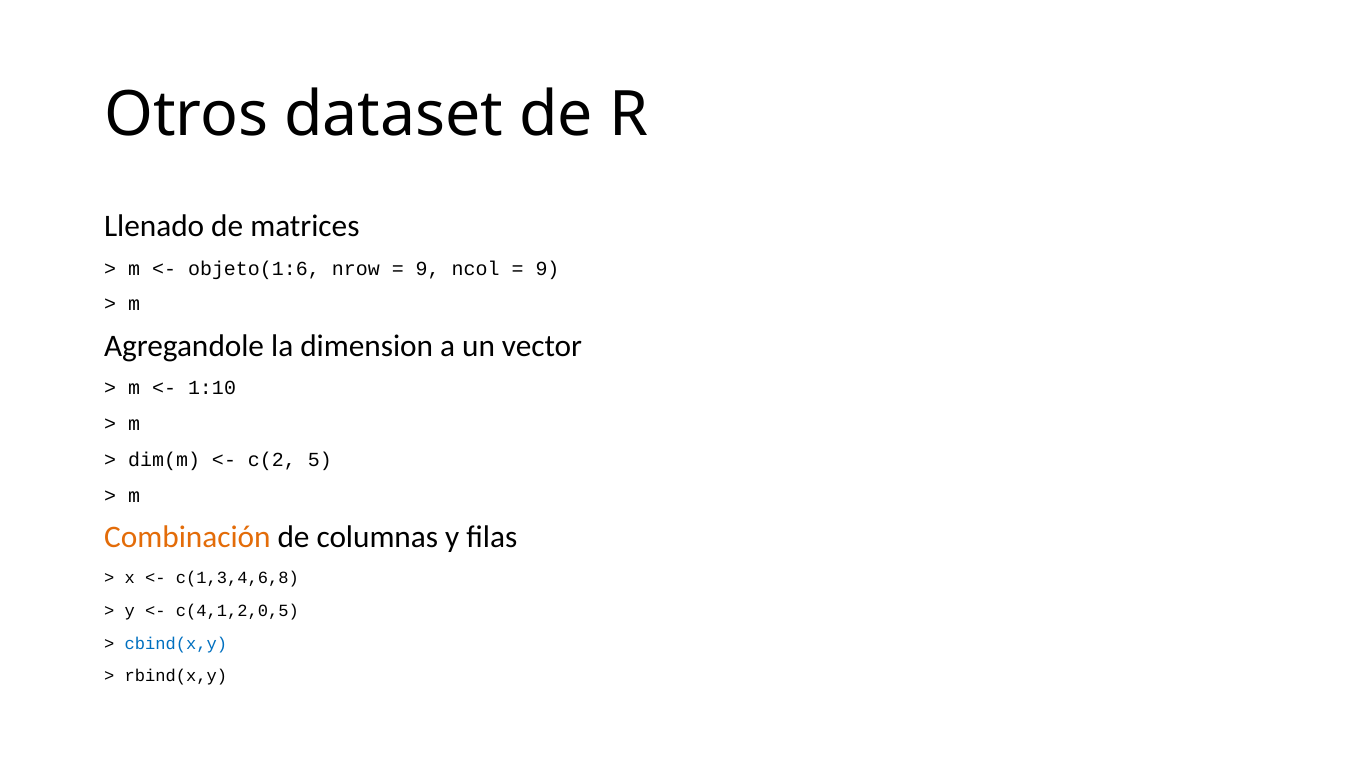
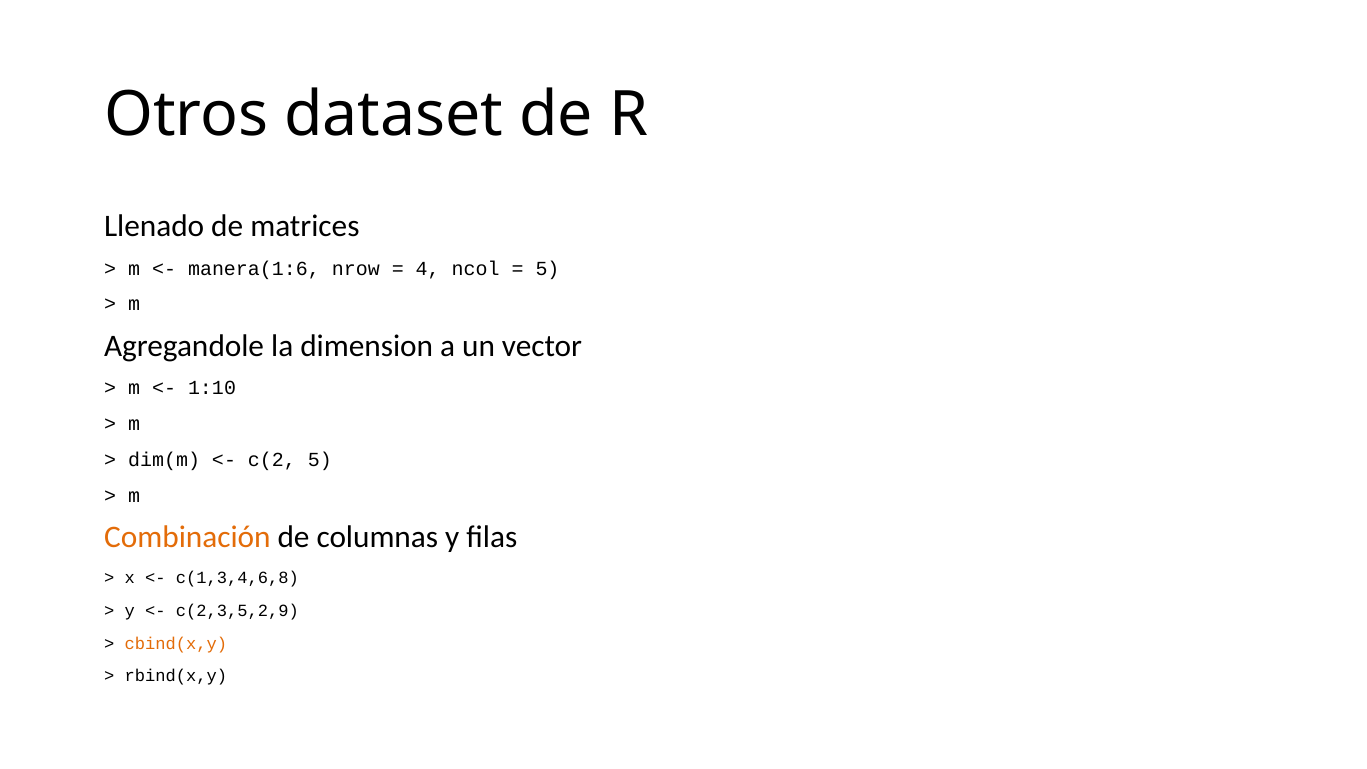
objeto(1:6: objeto(1:6 -> manera(1:6 (254, 269)
9: 9 -> 4 (428, 269)
9: 9 -> 5 (547, 269)
c(4,1,2,0,5: c(4,1,2,0,5 -> c(2,3,5,2,9 (237, 611)
cbind(x,y colour: blue -> orange (176, 643)
